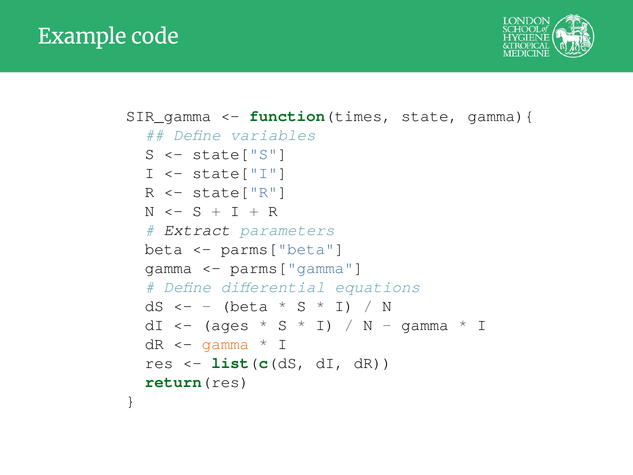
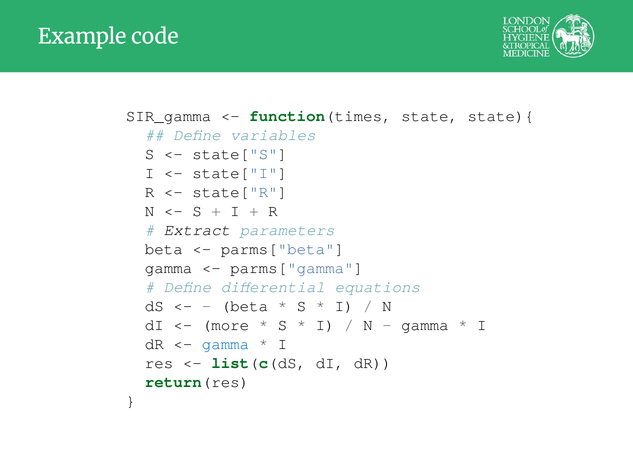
gamma){: gamma){ -> state){ (501, 116)
ages: ages -> more (226, 325)
gamma colour: orange -> blue (226, 344)
